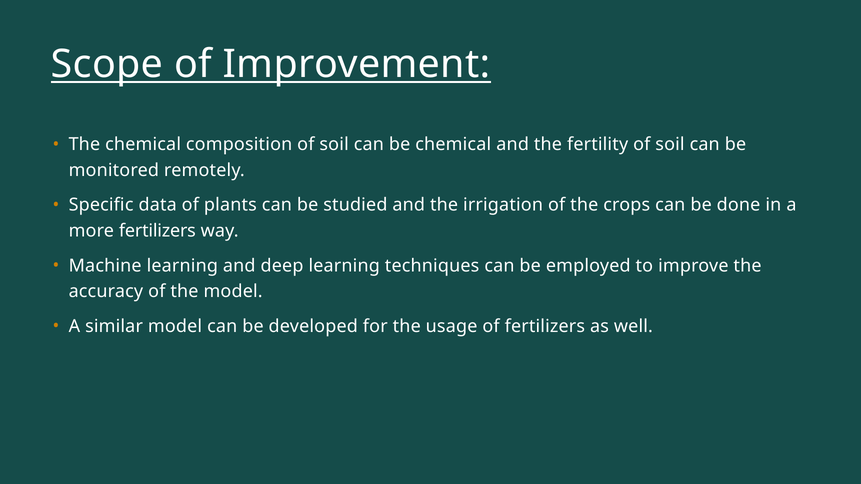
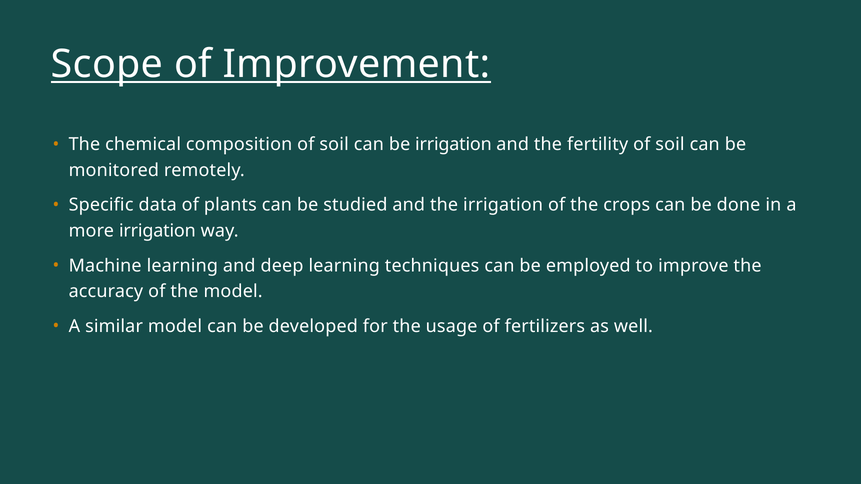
be chemical: chemical -> irrigation (453, 145)
more fertilizers: fertilizers -> irrigation (157, 231)
